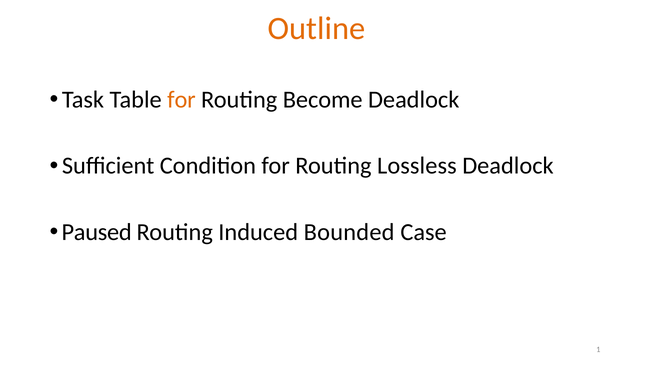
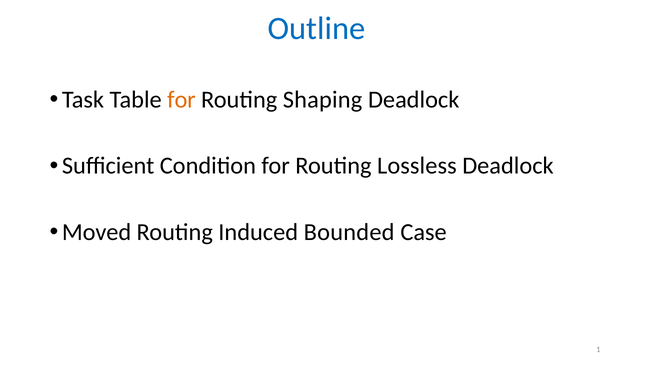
Outline colour: orange -> blue (317, 28)
Become: Become -> Shaping (323, 100)
Paused: Paused -> Moved (97, 232)
